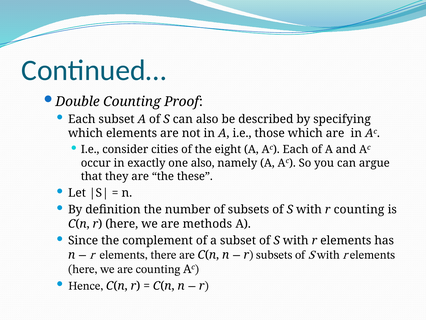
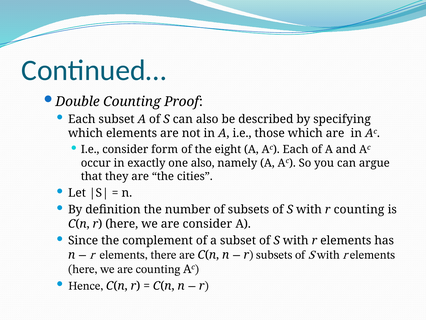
cities: cities -> form (165, 149)
these: these -> cities (195, 176)
are methods: methods -> consider (207, 224)
